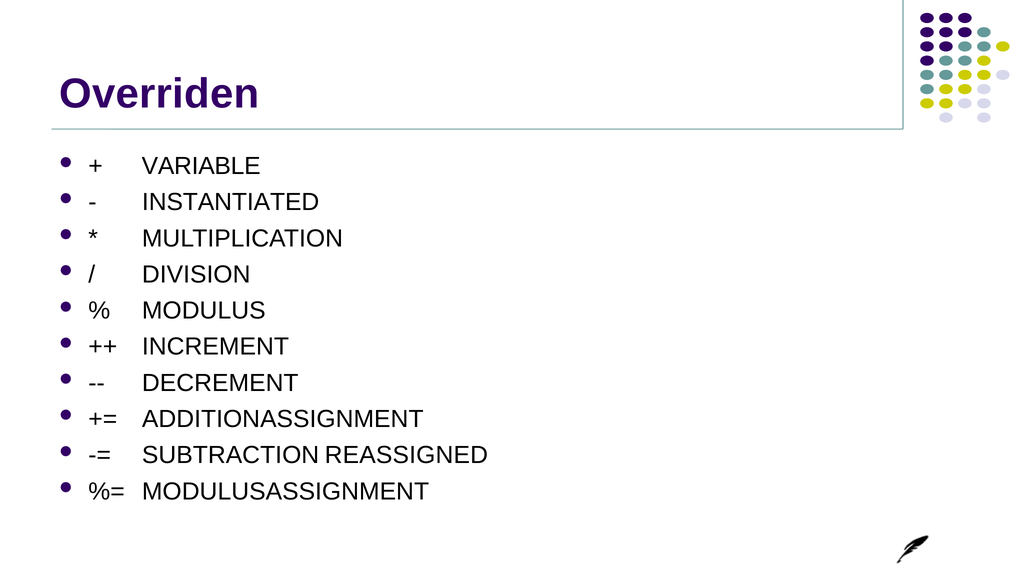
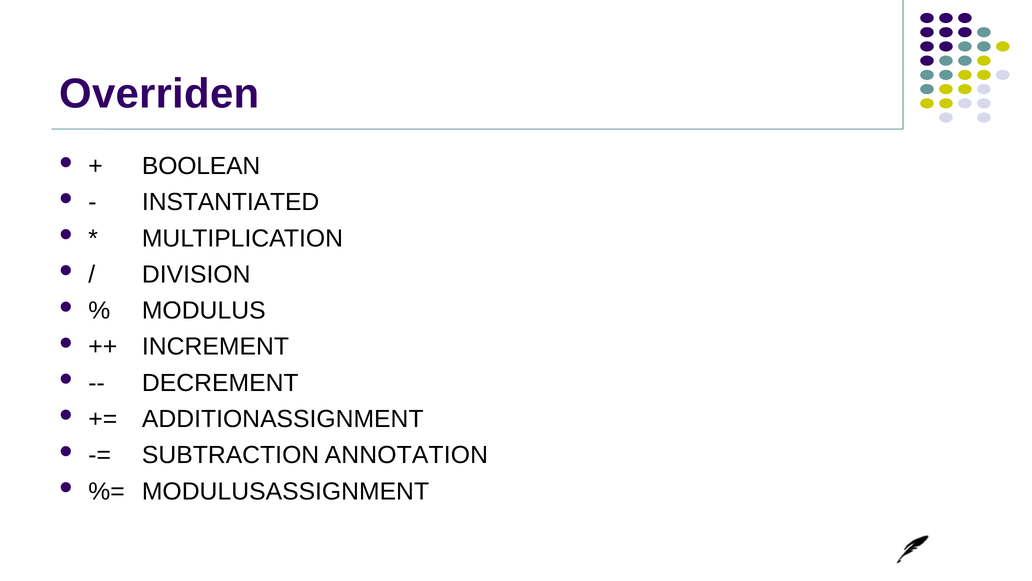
VARIABLE: VARIABLE -> BOOLEAN (201, 166)
REASSIGNED: REASSIGNED -> ANNOTATION (406, 455)
